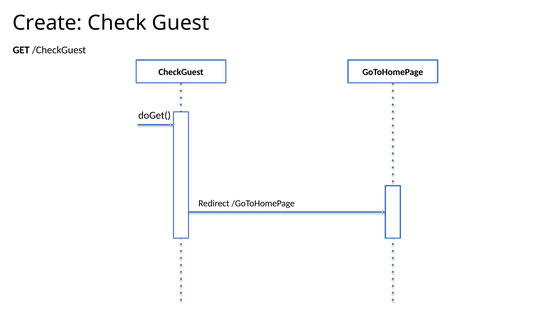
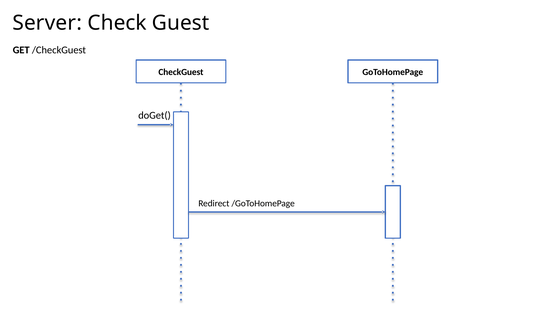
Create: Create -> Server (47, 23)
